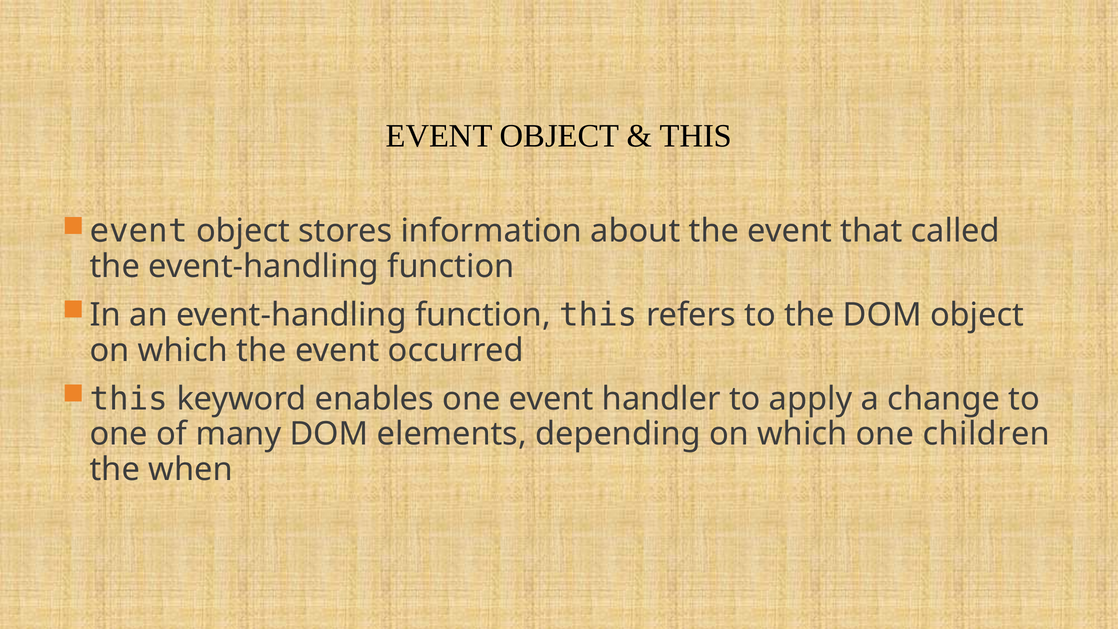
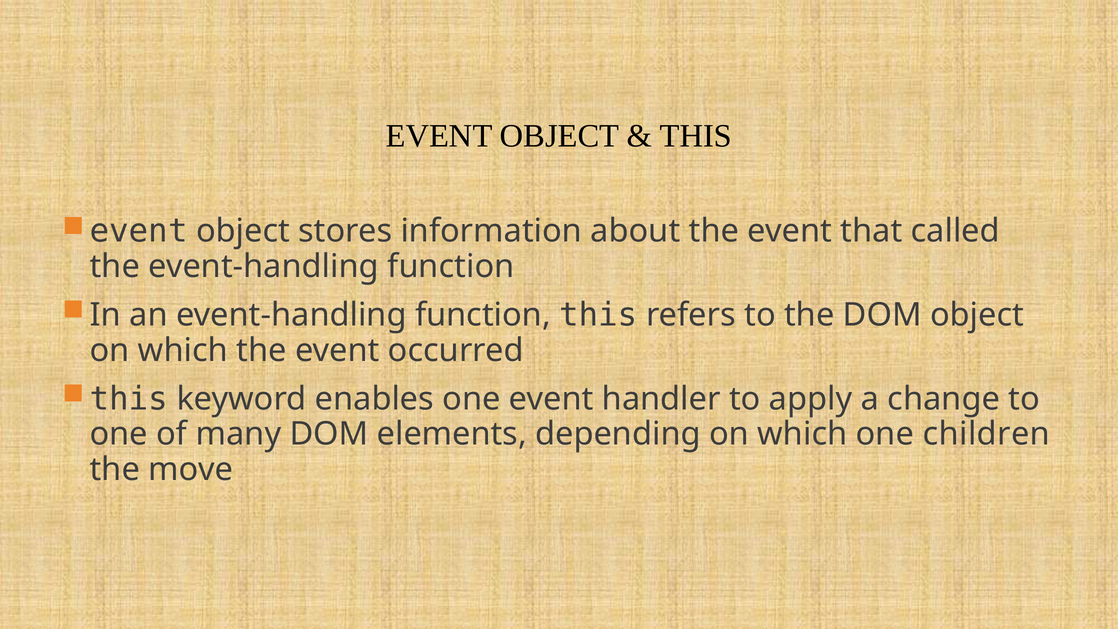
when: when -> move (191, 469)
